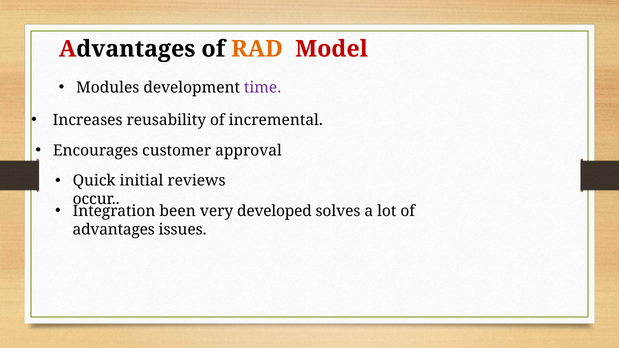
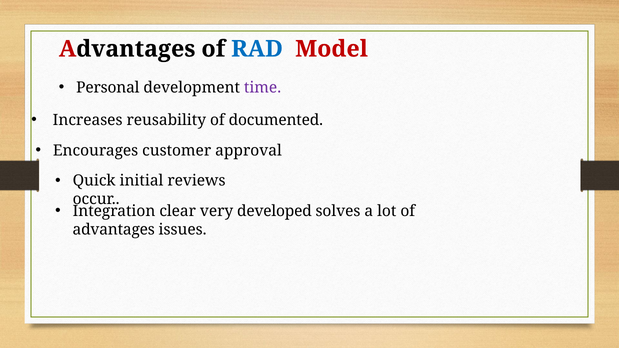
RAD colour: orange -> blue (257, 49)
Modules: Modules -> Personal (108, 88)
incremental: incremental -> documented (276, 120)
been: been -> clear (178, 211)
